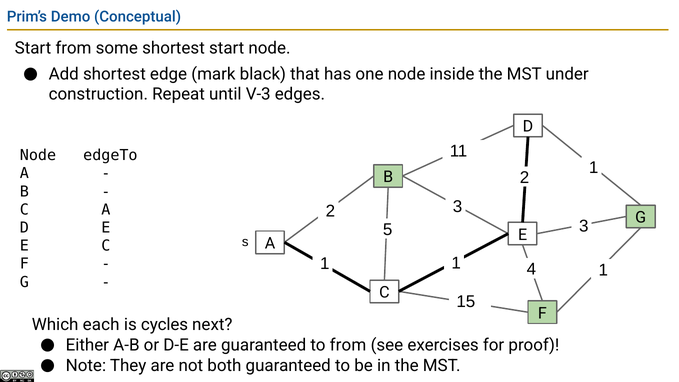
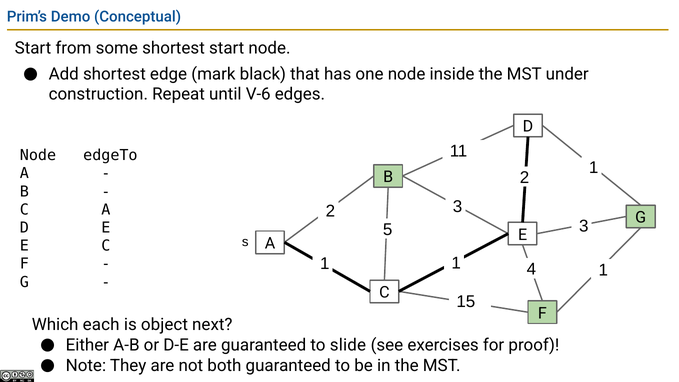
V-3: V-3 -> V-6 (258, 94)
cycles: cycles -> object (164, 325)
to from: from -> slide (348, 345)
